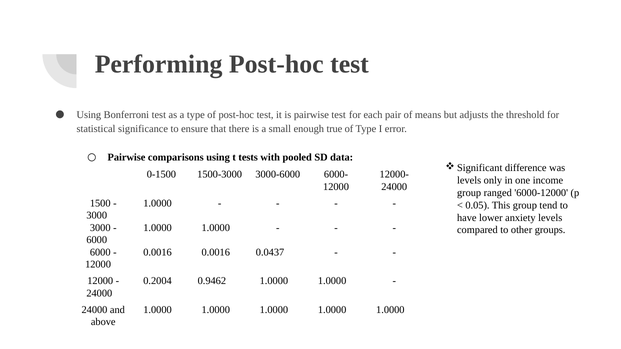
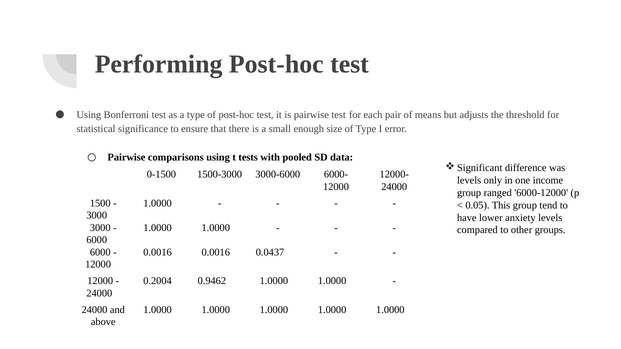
true: true -> size (334, 129)
